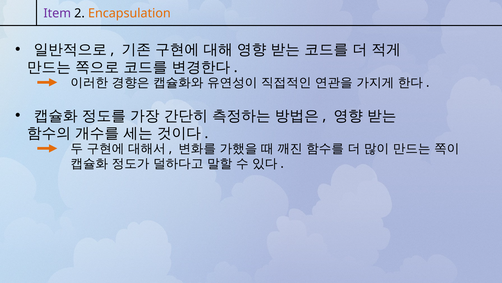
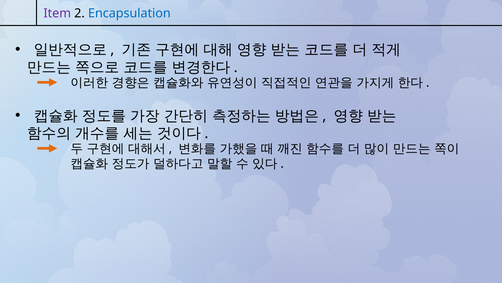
Encapsulation colour: orange -> blue (129, 13)
